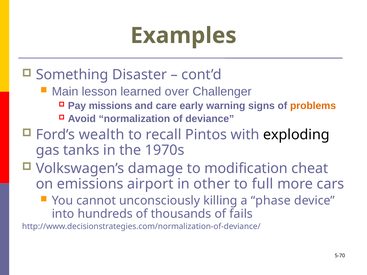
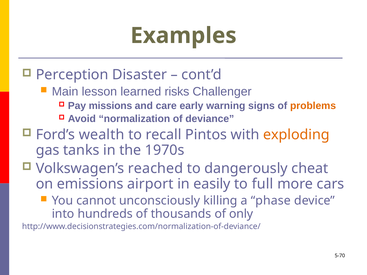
Something: Something -> Perception (72, 75)
over: over -> risks (177, 92)
exploding colour: black -> orange (296, 135)
damage: damage -> reached (156, 169)
modification: modification -> dangerously (246, 169)
other: other -> easily (212, 184)
fails: fails -> only (241, 214)
